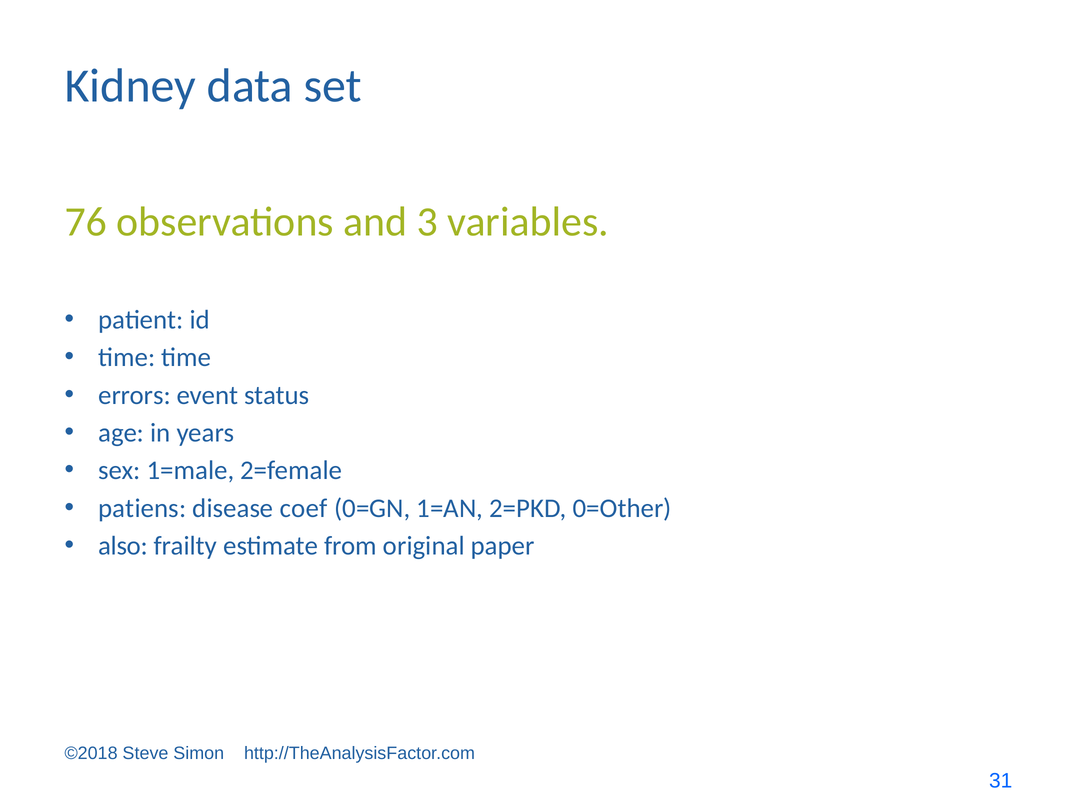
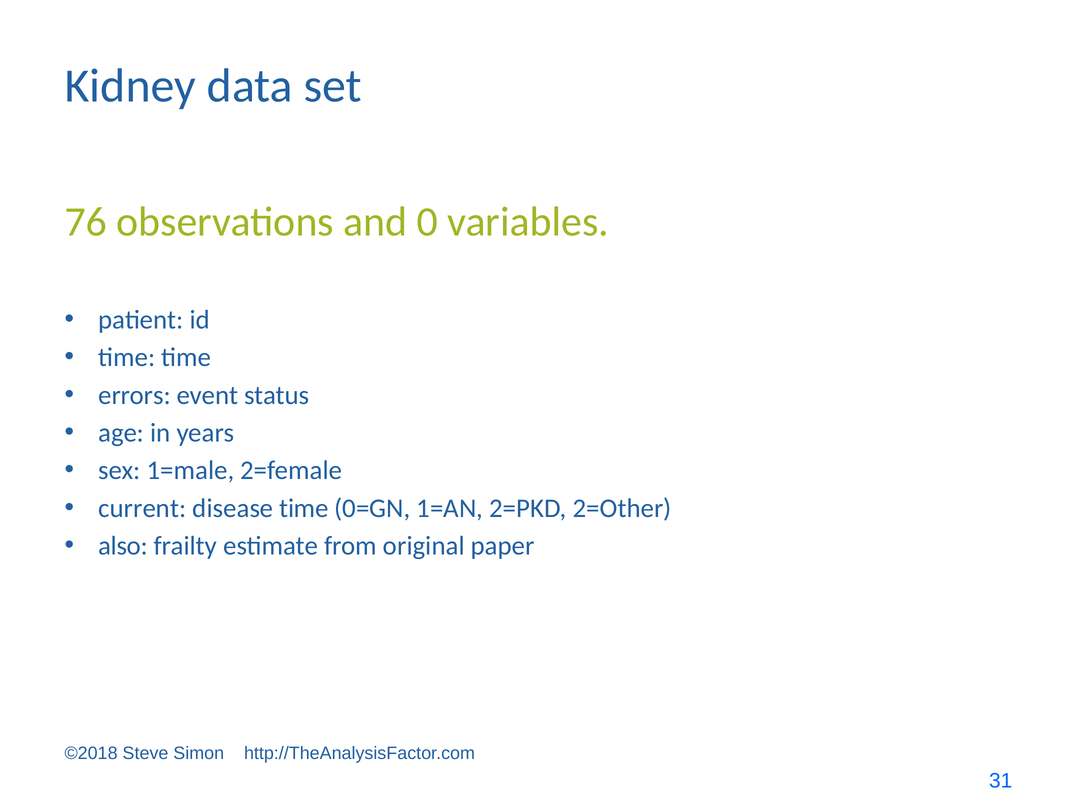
3: 3 -> 0 (427, 222)
patiens: patiens -> current (142, 508)
disease coef: coef -> time (304, 508)
0=Other: 0=Other -> 2=Other (622, 508)
